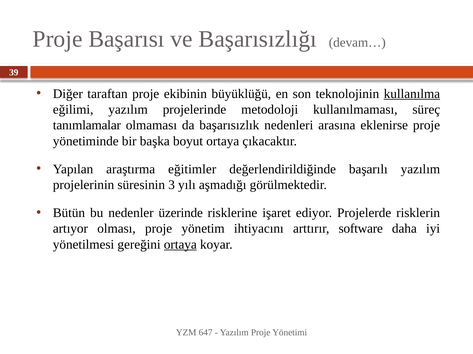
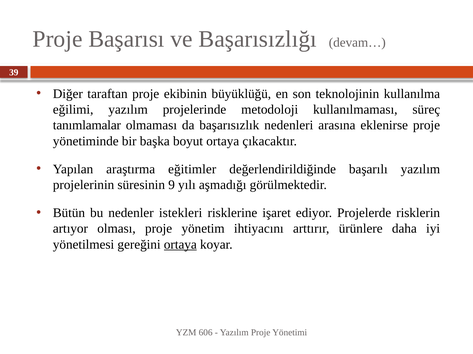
kullanılma underline: present -> none (412, 94)
3: 3 -> 9 (172, 185)
üzerinde: üzerinde -> istekleri (181, 213)
software: software -> ürünlere (361, 229)
647: 647 -> 606 (206, 333)
